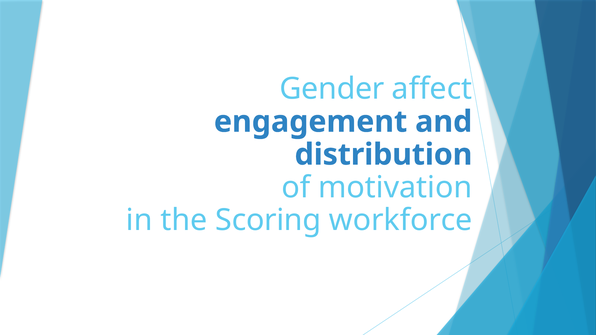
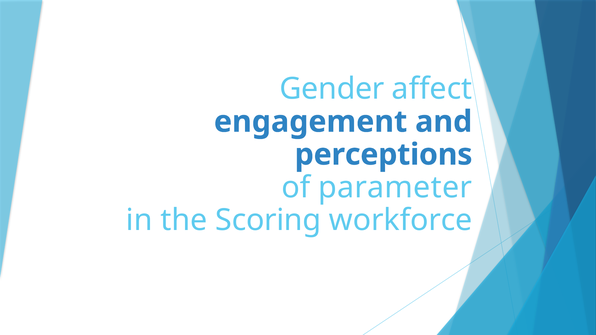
distribution: distribution -> perceptions (384, 155)
motivation: motivation -> parameter (395, 188)
